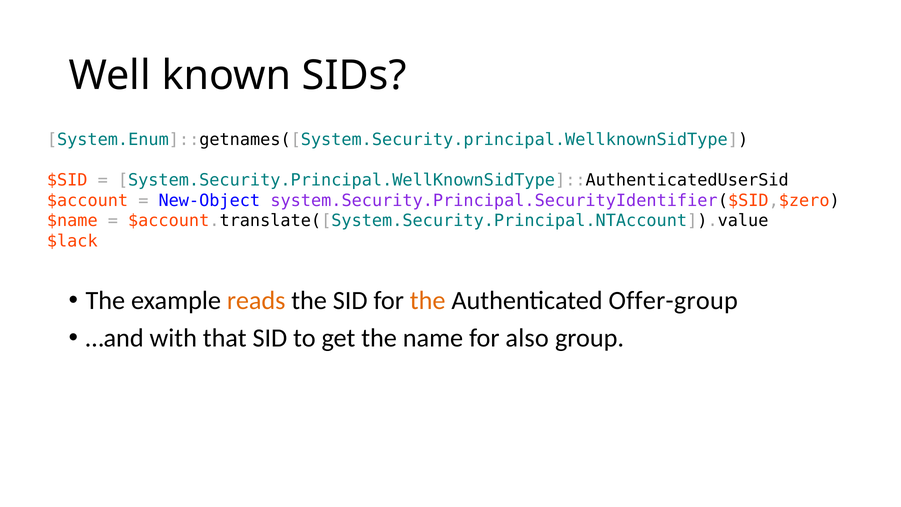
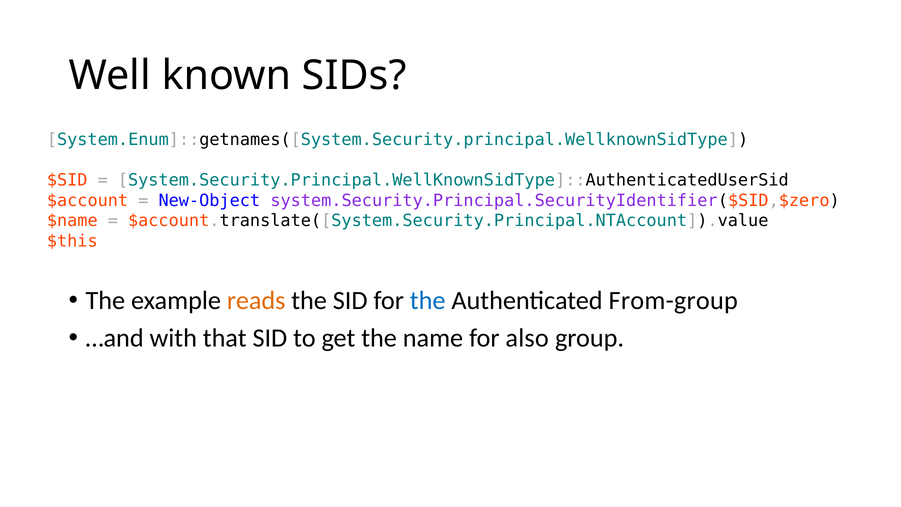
$lack: $lack -> $this (72, 241)
the colour: orange -> blue (428, 300)
Offer-group: Offer-group -> From-group (673, 300)
